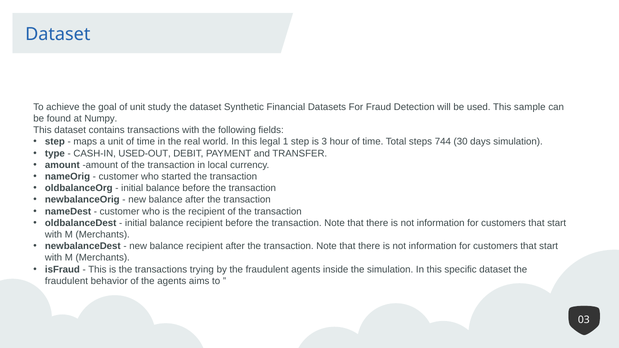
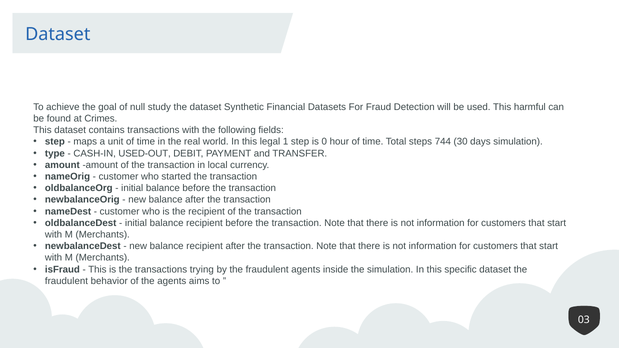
of unit: unit -> null (138, 107)
sample: sample -> harmful (530, 107)
Numpy: Numpy -> Crimes (101, 119)
3: 3 -> 0 (324, 142)
